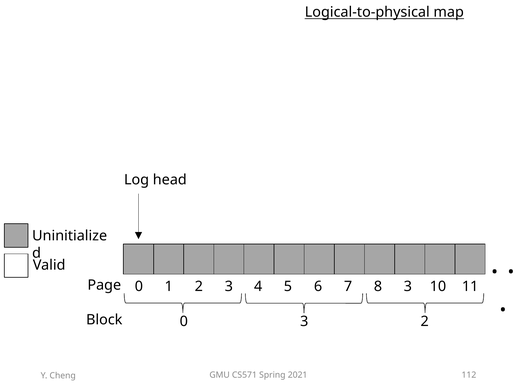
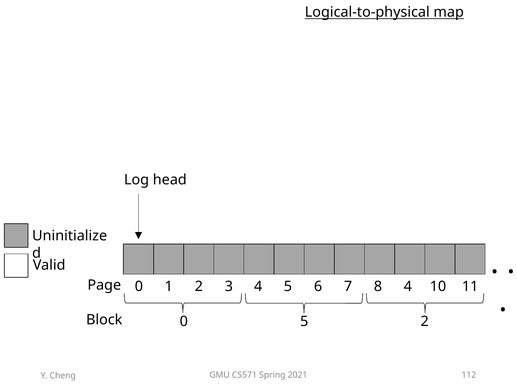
8 3: 3 -> 4 (408, 287)
0 3: 3 -> 5 (304, 322)
